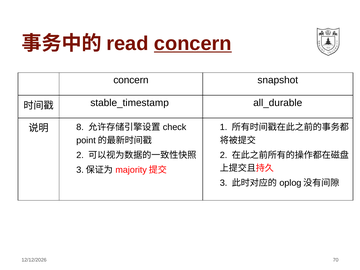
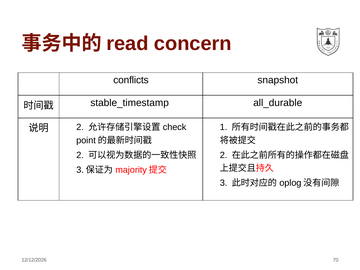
concern underline: present -> none (193, 43)
concern: concern -> conflicts (131, 80)
8: 8 -> 2 (80, 127)
